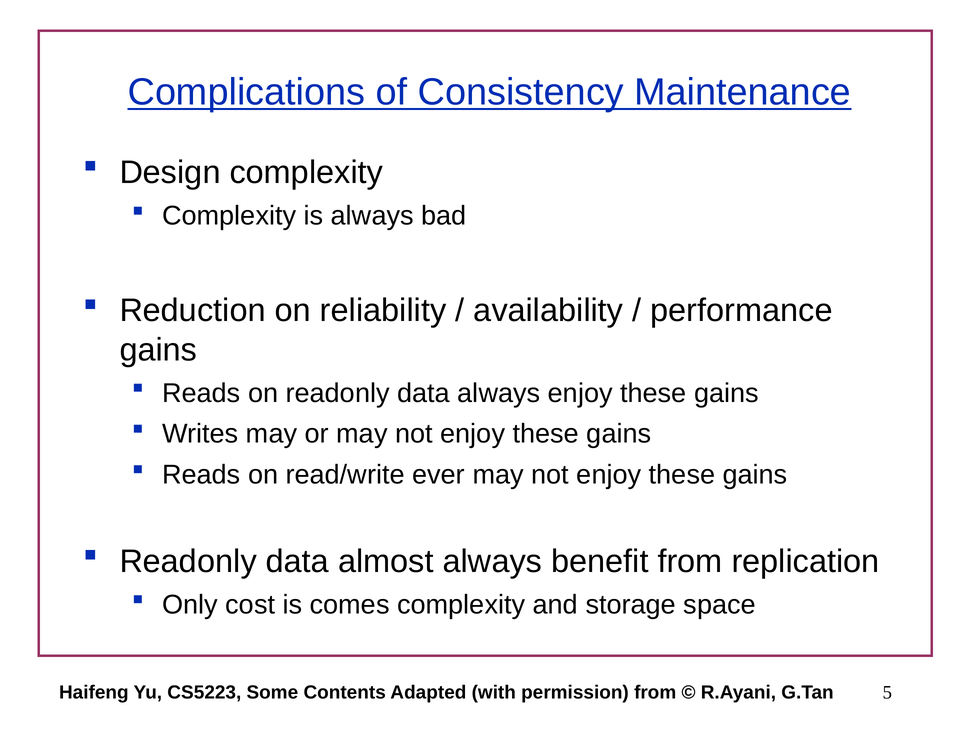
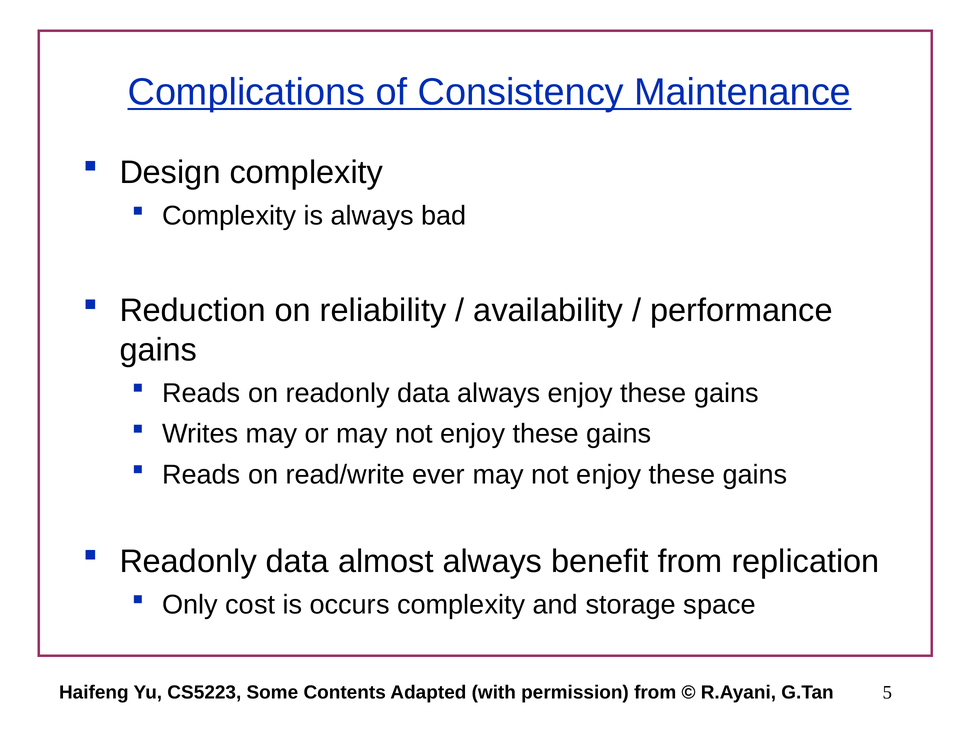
comes: comes -> occurs (350, 604)
